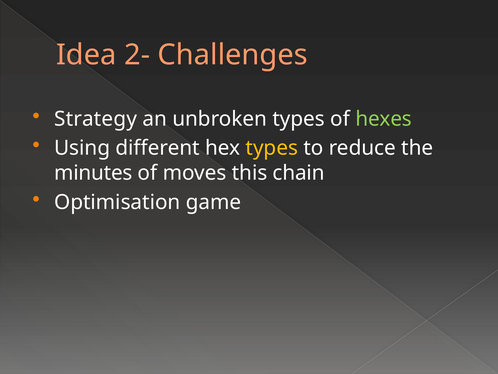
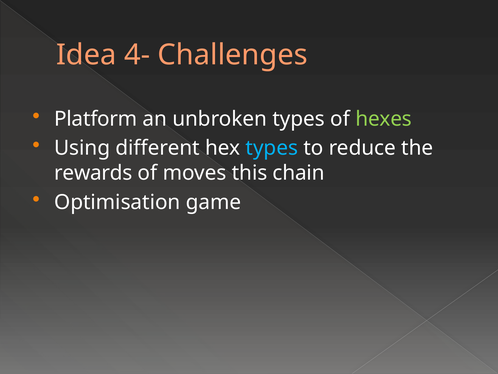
2-: 2- -> 4- (137, 55)
Strategy: Strategy -> Platform (96, 119)
types colour: yellow -> light blue (272, 148)
minutes: minutes -> rewards (93, 173)
